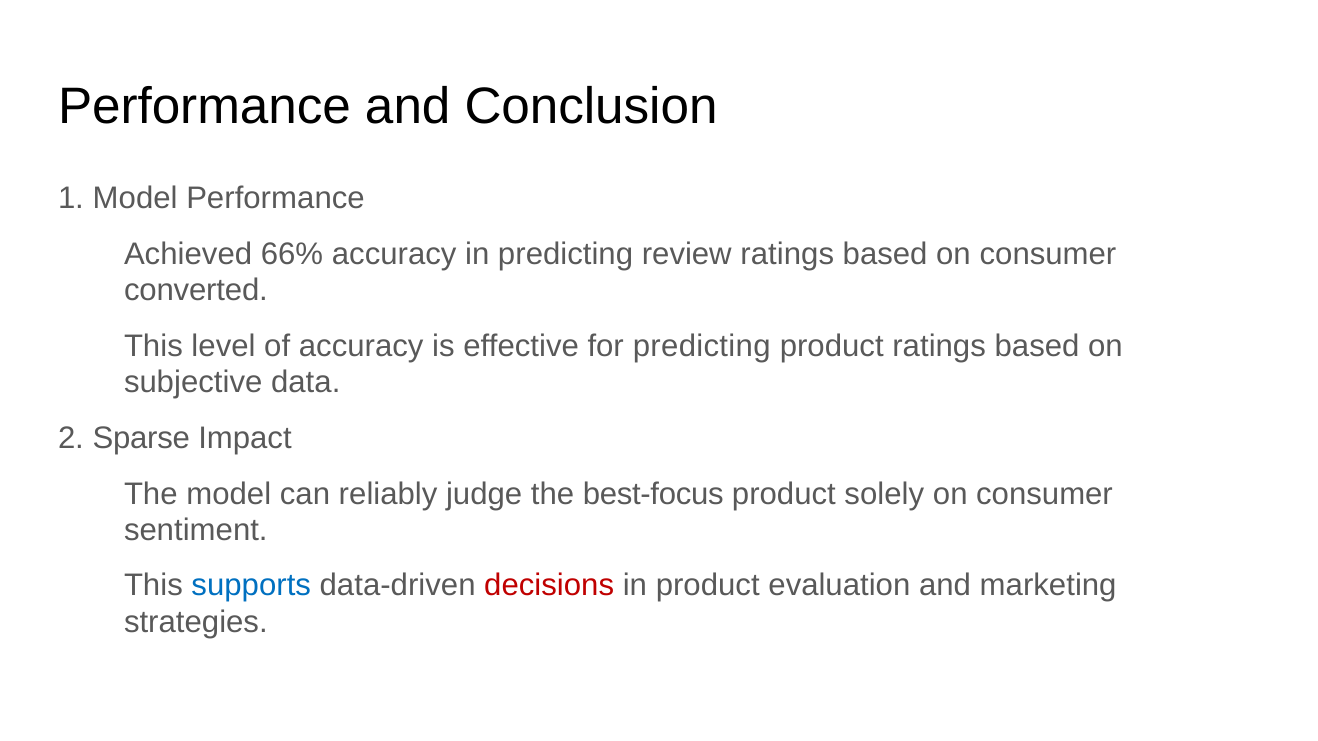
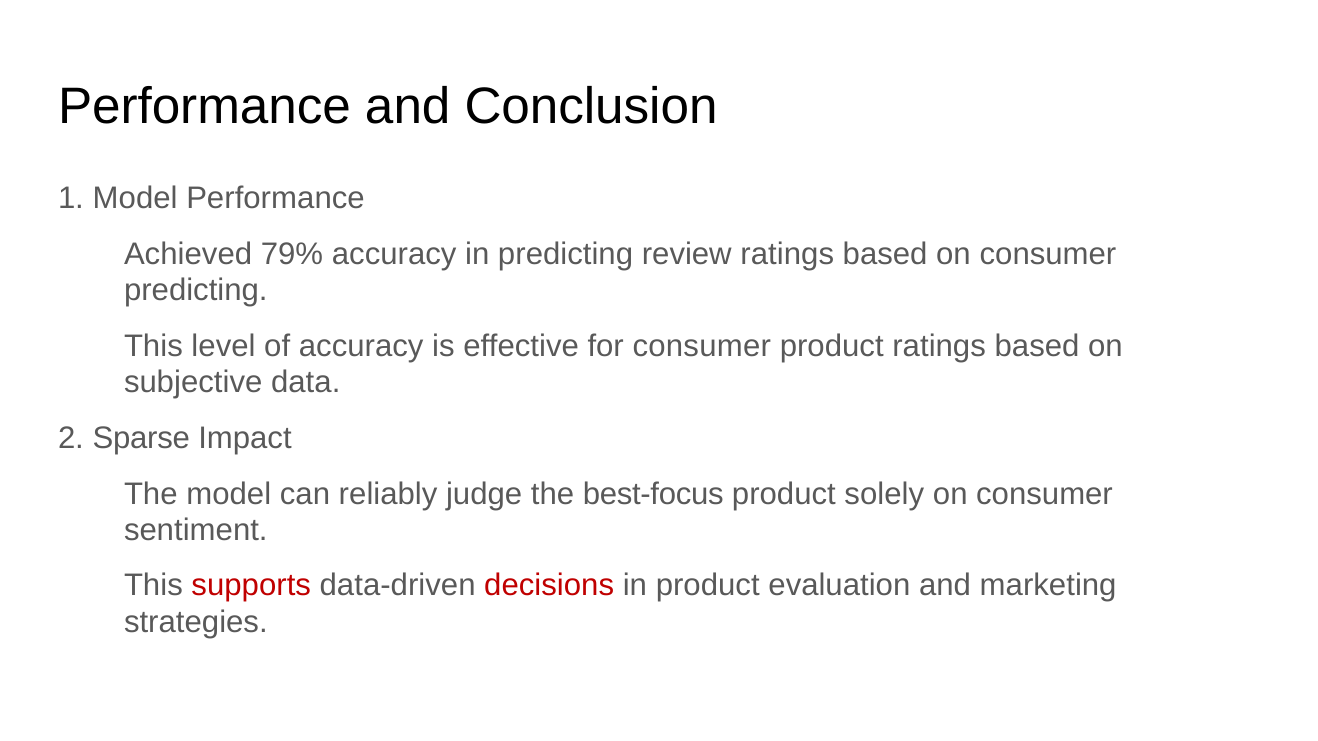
66%: 66% -> 79% (292, 254)
converted: converted -> predicting (196, 290)
for predicting: predicting -> consumer (702, 346)
supports colour: blue -> red (251, 586)
